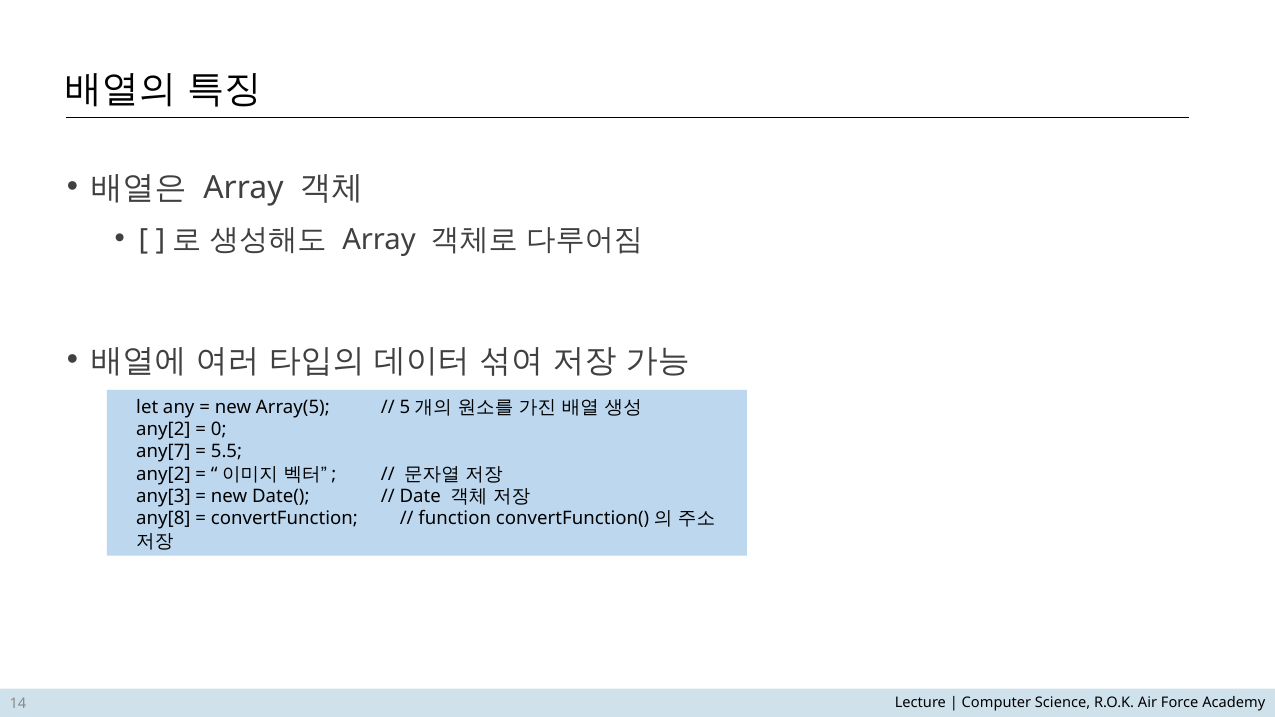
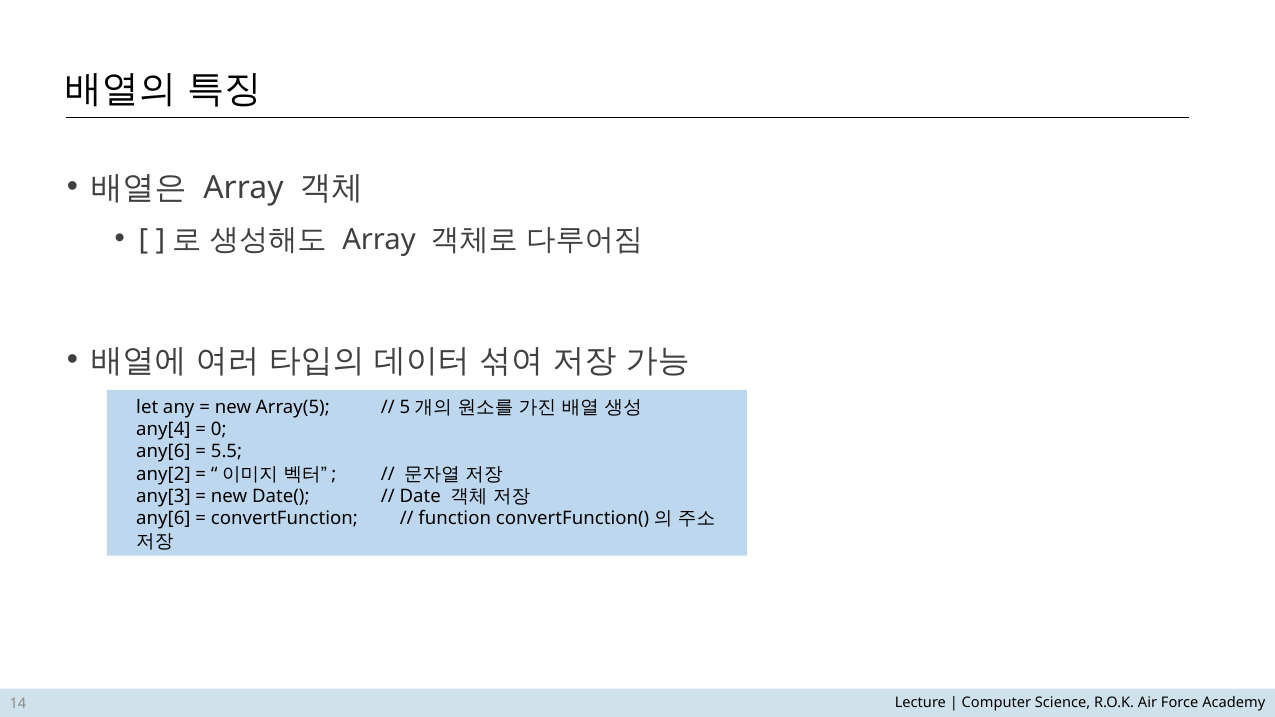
any[2: any[2 -> any[4 (163, 430)
any[7: any[7 -> any[6 (163, 452)
any[8: any[8 -> any[6 (163, 519)
